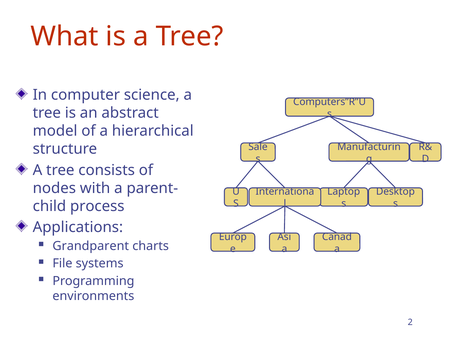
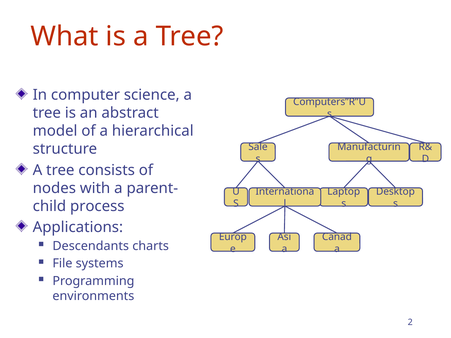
Grandparent: Grandparent -> Descendants (91, 246)
